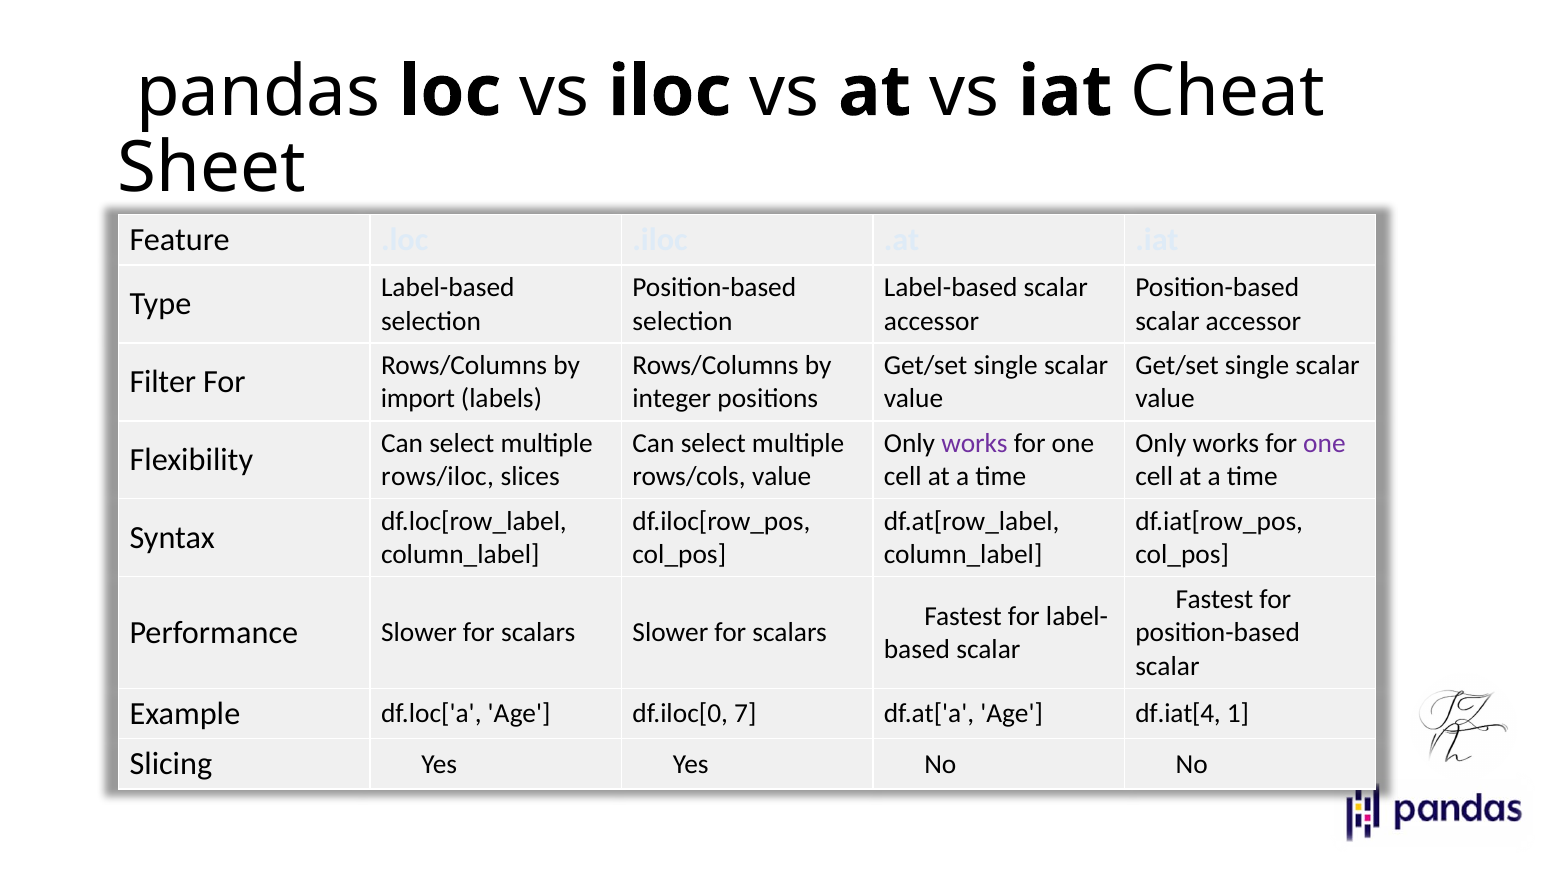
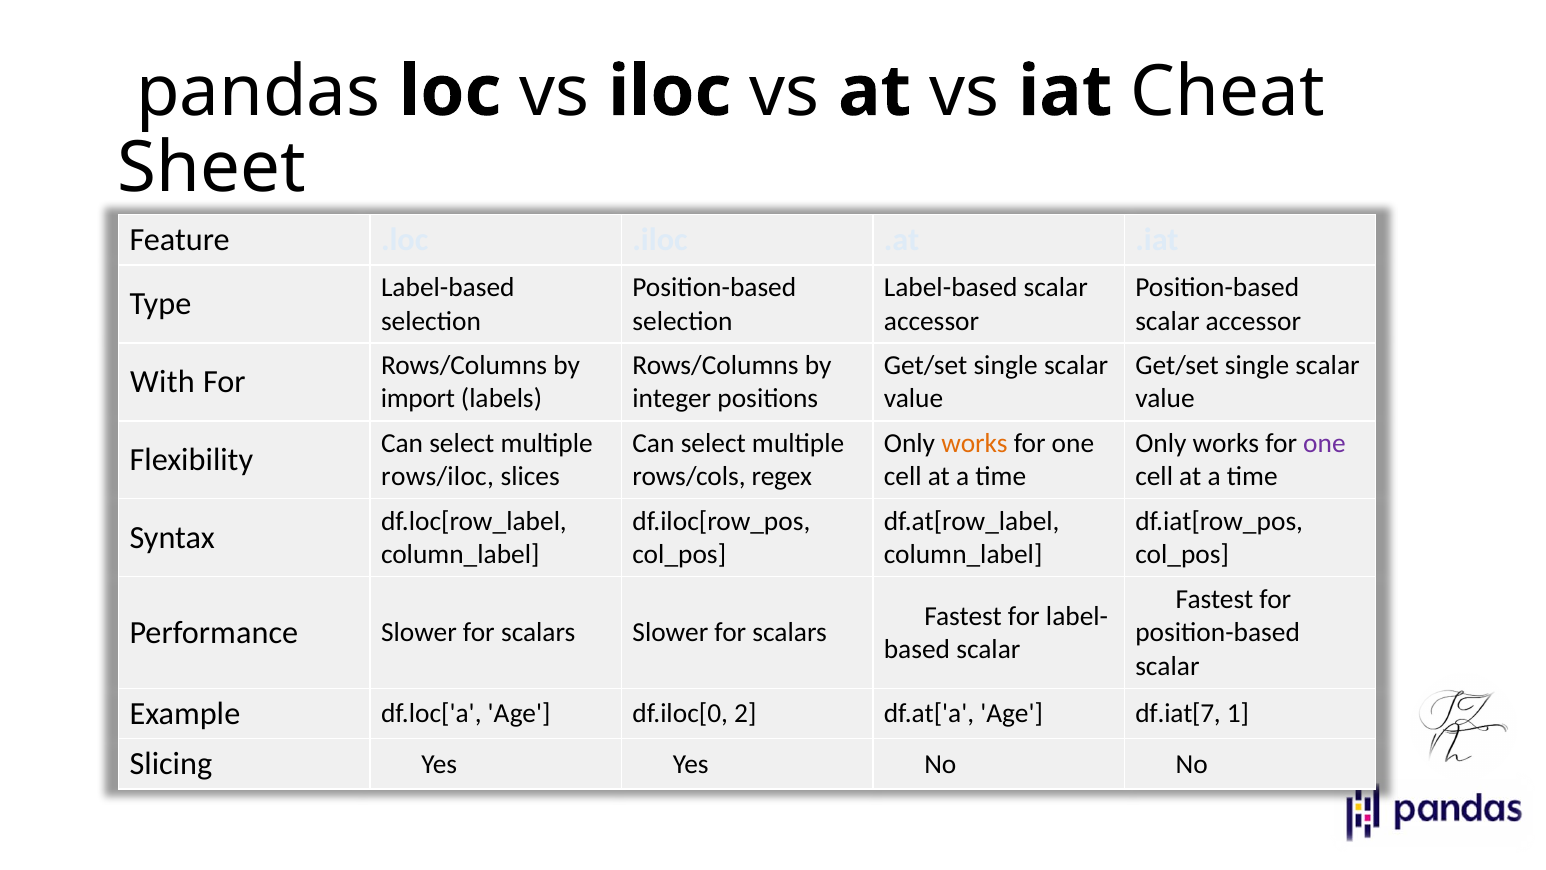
Filter: Filter -> With (163, 382)
works colour: purple -> orange (974, 443)
rows/cols value: value -> regex (782, 477)
7: 7 -> 2 (745, 713)
df.iat[4: df.iat[4 -> df.iat[7 (1178, 713)
